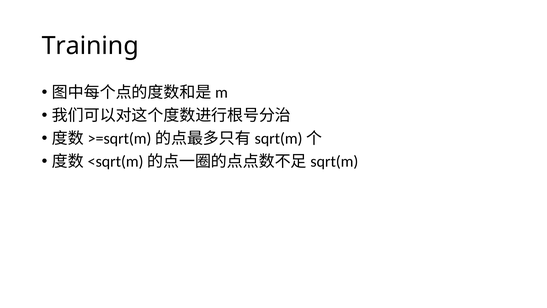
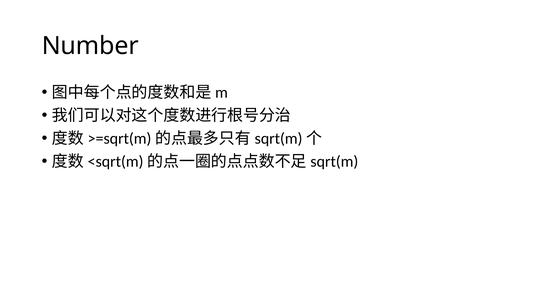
Training: Training -> Number (90, 46)
